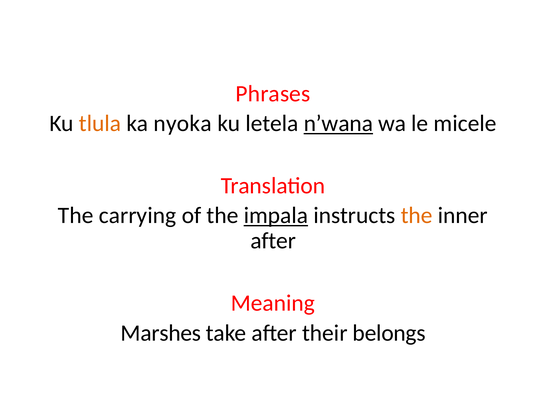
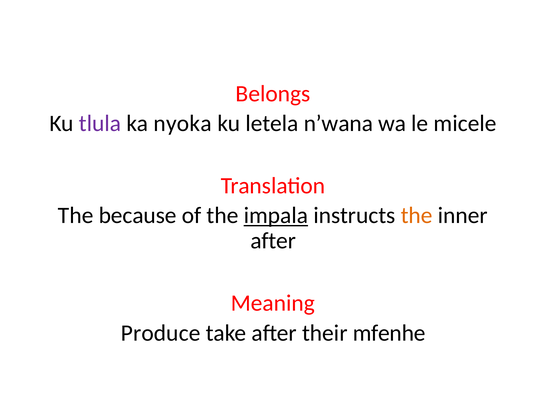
Phrases: Phrases -> Belongs (273, 94)
tlula colour: orange -> purple (100, 124)
n’wana underline: present -> none (338, 124)
carrying: carrying -> because (138, 216)
Marshes: Marshes -> Produce (161, 333)
belongs: belongs -> mfenhe (389, 333)
